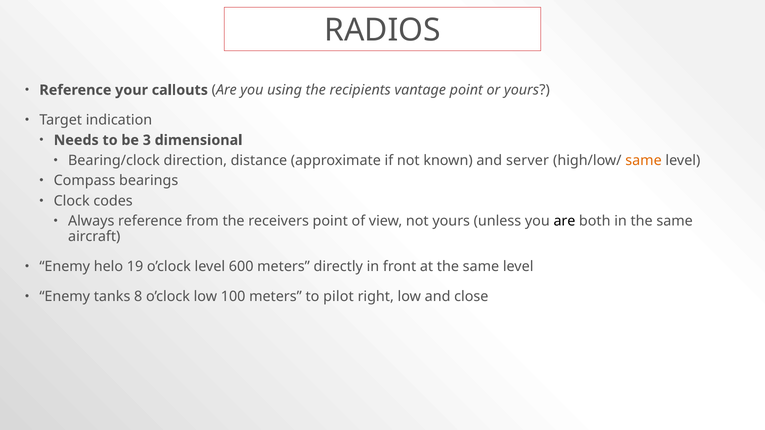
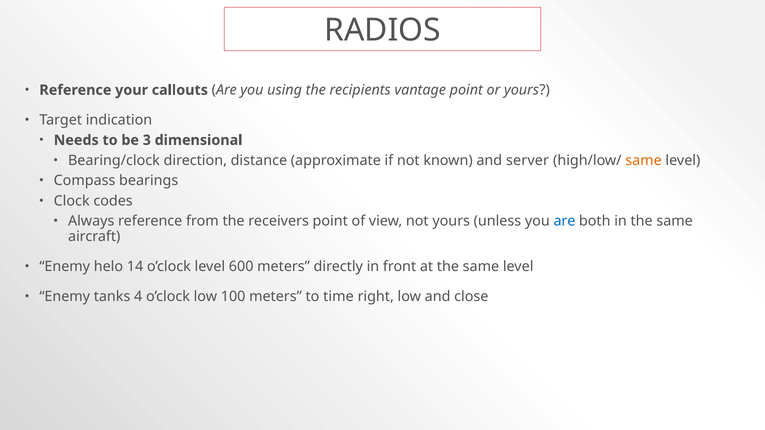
are colour: black -> blue (564, 221)
19: 19 -> 14 (135, 267)
8: 8 -> 4 (138, 297)
pilot: pilot -> time (338, 297)
